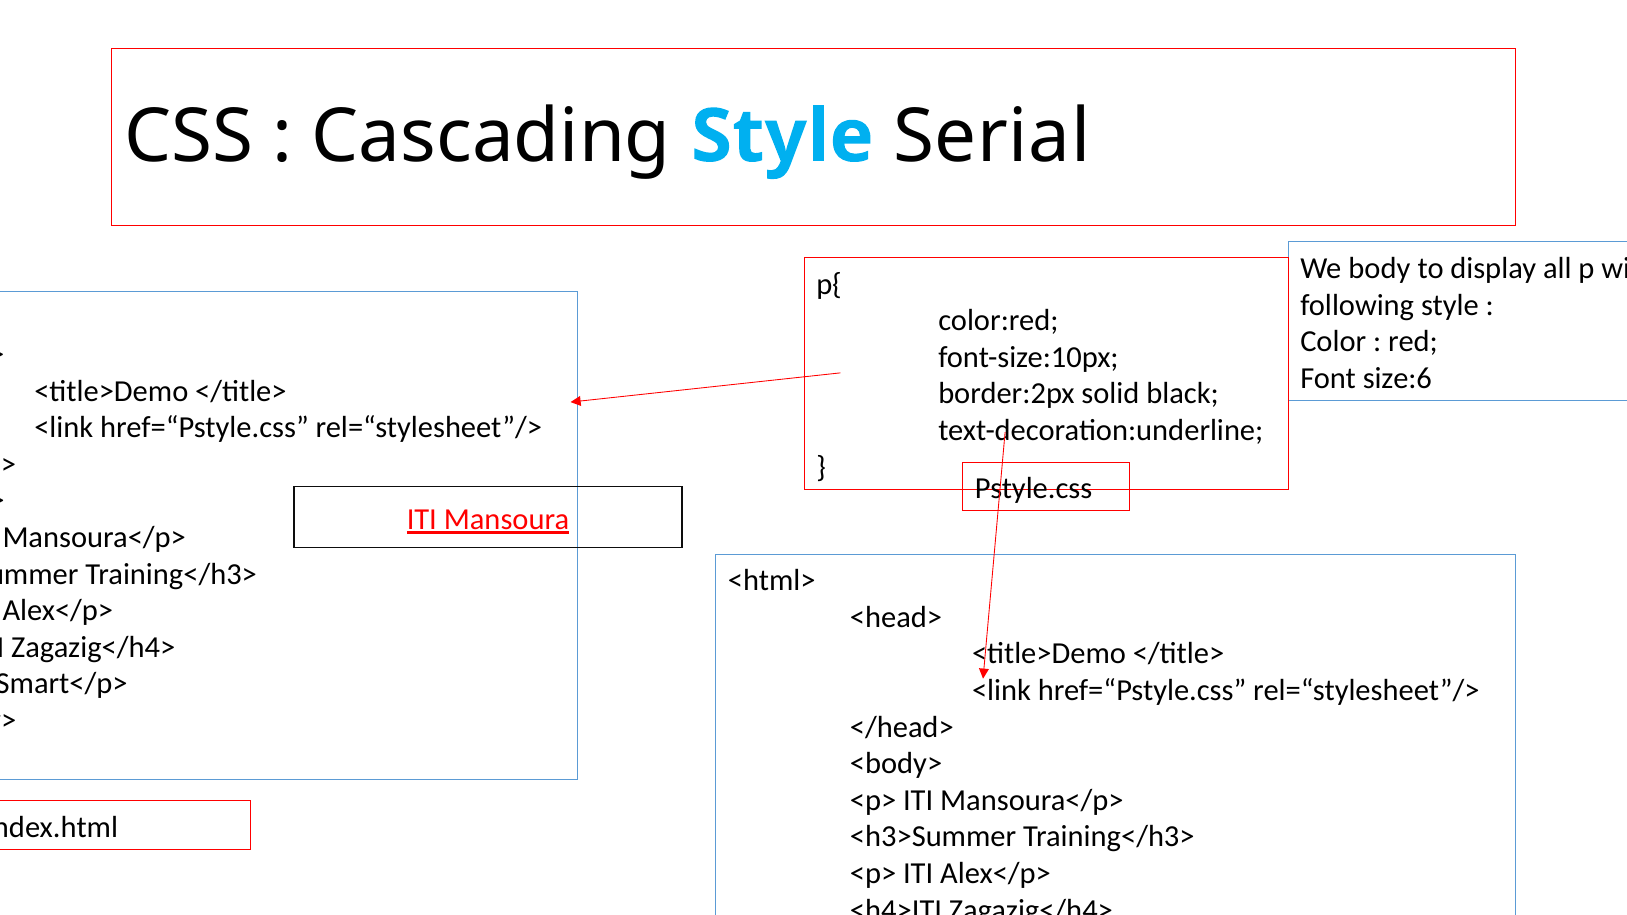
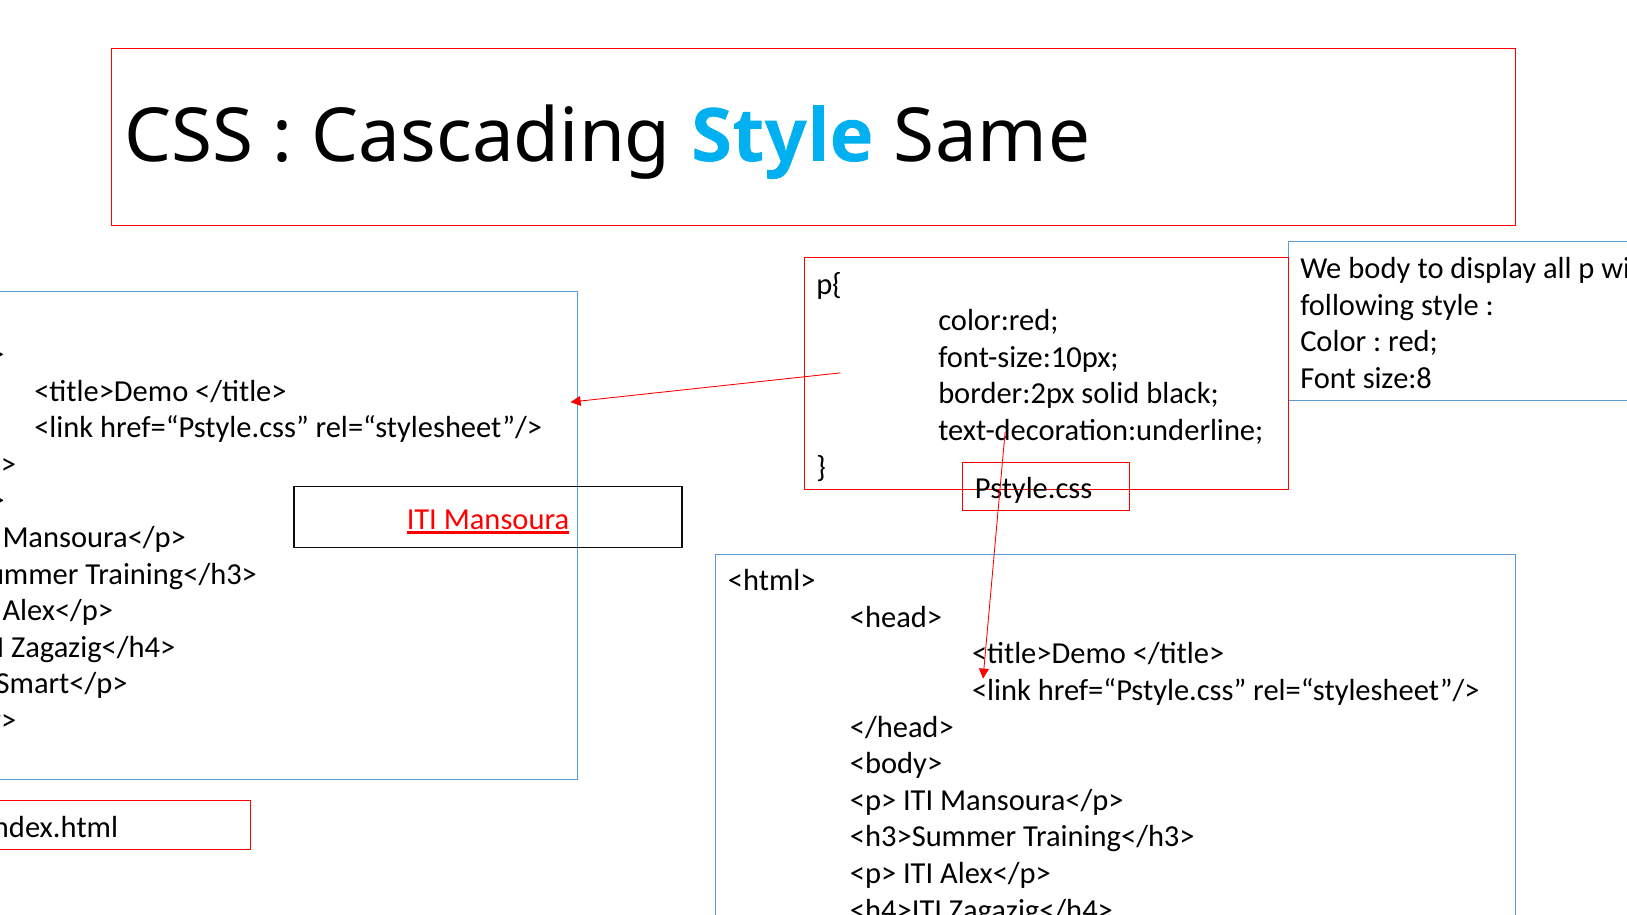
Serial: Serial -> Same (992, 137)
size:6: size:6 -> size:8 (1397, 378)
